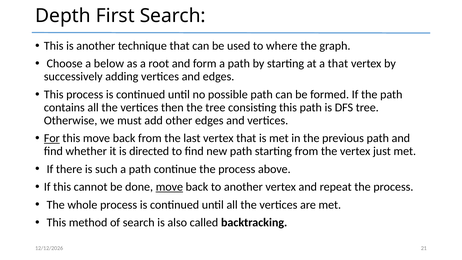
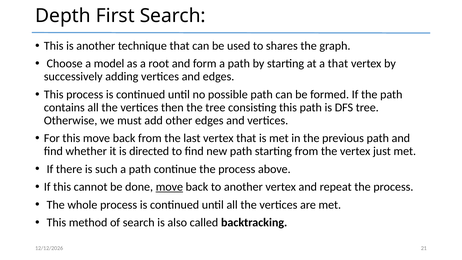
where: where -> shares (282, 46)
below: below -> model (109, 64)
For underline: present -> none (52, 138)
